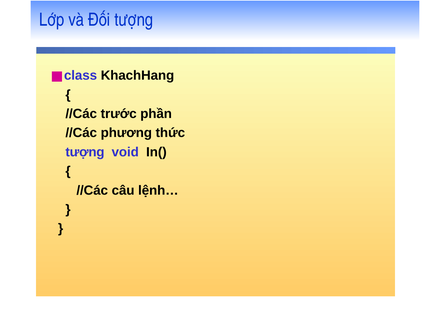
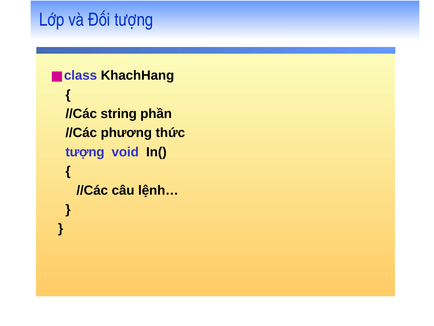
trước: trước -> string (119, 114)
